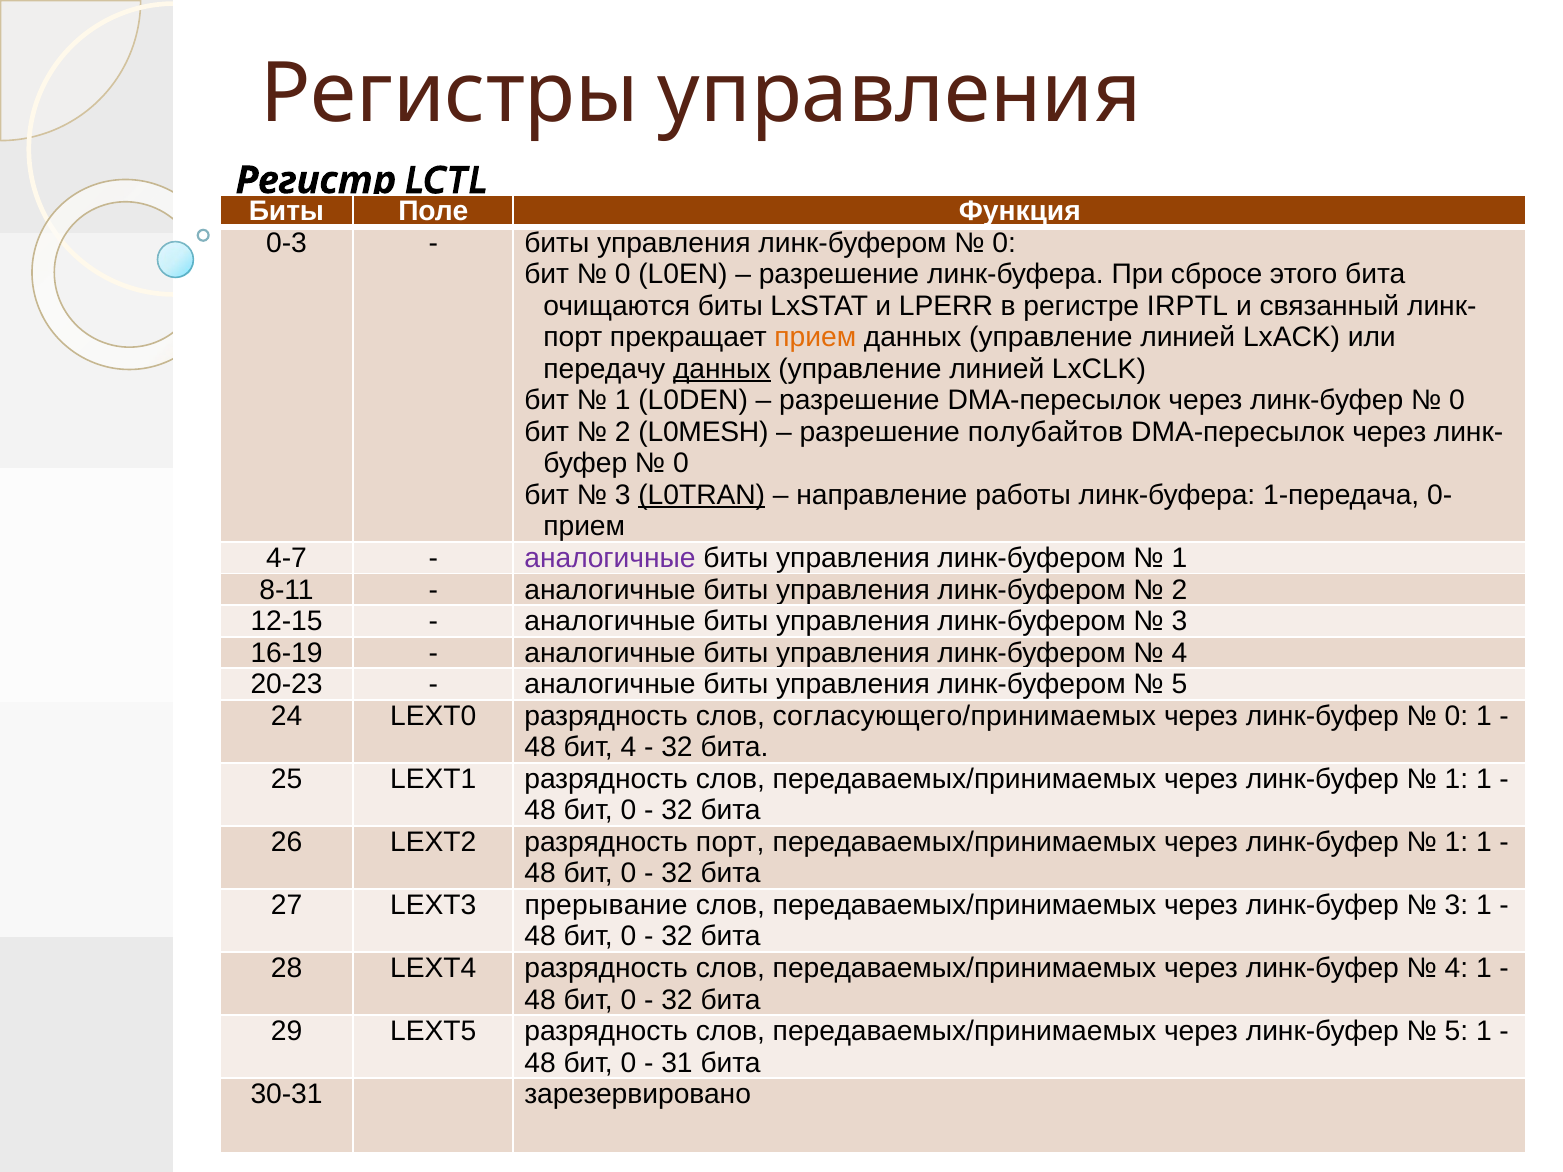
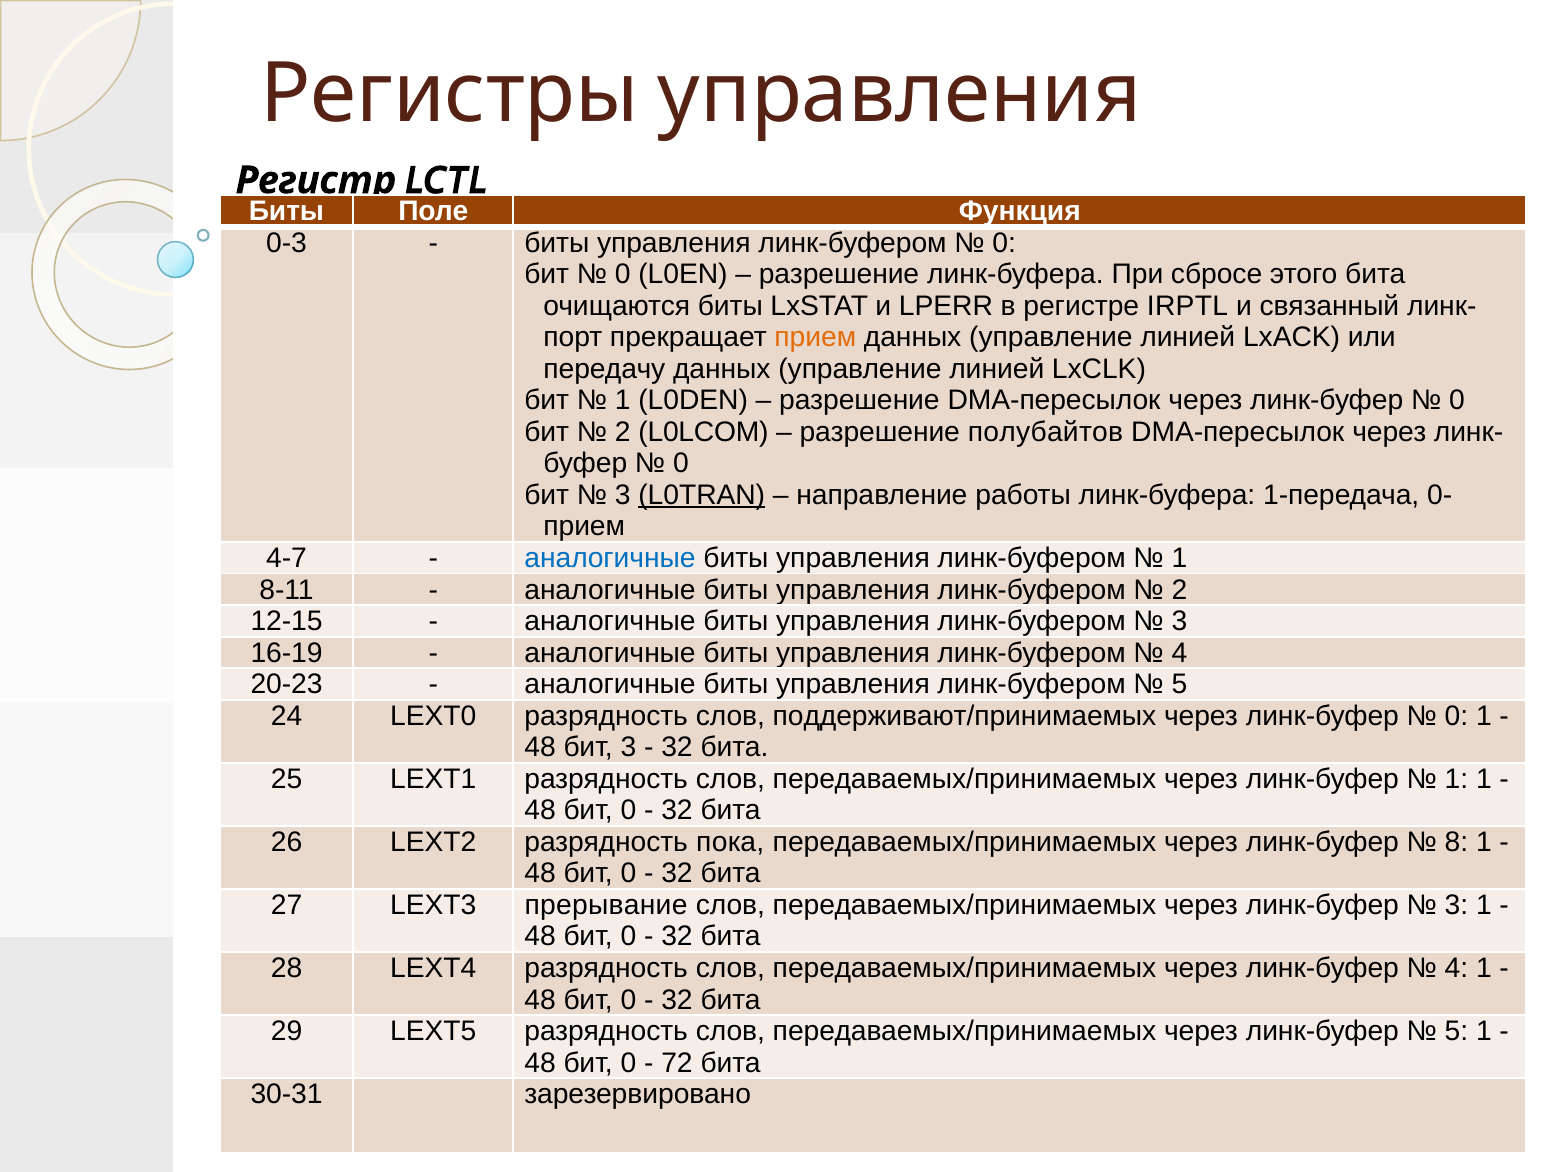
данных underline: present -> none (722, 369)
L0MESH: L0MESH -> L0LCOM (703, 432)
аналогичные colour: purple -> blue (610, 558)
согласующего/принимаемых: согласующего/принимаемых -> поддерживают/принимаемых (964, 716)
бит 4: 4 -> 3 (628, 748)
разрядность порт: порт -> пока (730, 842)
1: 1 -> 8 (1456, 842)
31: 31 -> 72 (677, 1063)
